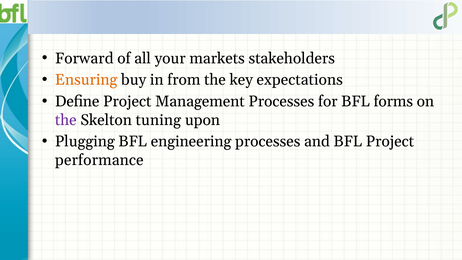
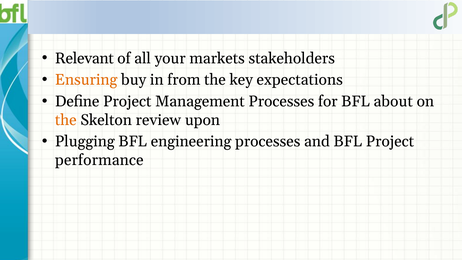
Forward: Forward -> Relevant (84, 58)
forms: forms -> about (393, 101)
the colour: purple -> orange (66, 120)
tuning: tuning -> review (158, 120)
